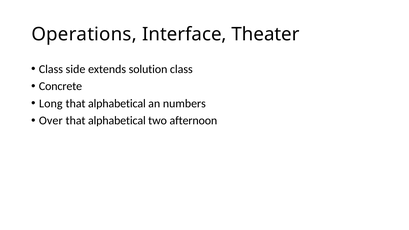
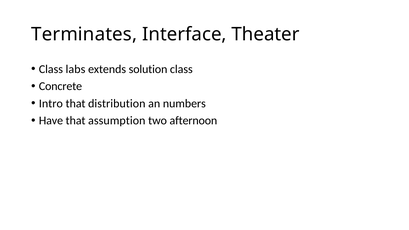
Operations: Operations -> Terminates (84, 34)
side: side -> labs (75, 69)
Long: Long -> Intro (51, 103)
alphabetical: alphabetical -> distribution (117, 103)
Over: Over -> Have (51, 121)
alphabetical: alphabetical -> assumption (117, 121)
